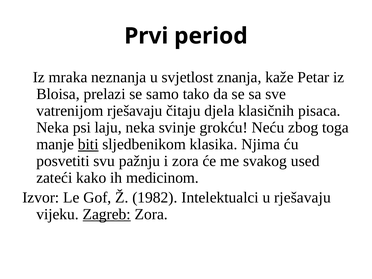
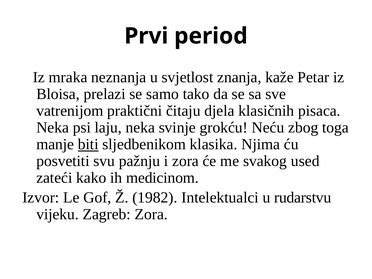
vatrenijom rješavaju: rješavaju -> praktični (135, 111)
u rješavaju: rješavaju -> rudarstvu (303, 197)
Zagreb underline: present -> none (107, 214)
